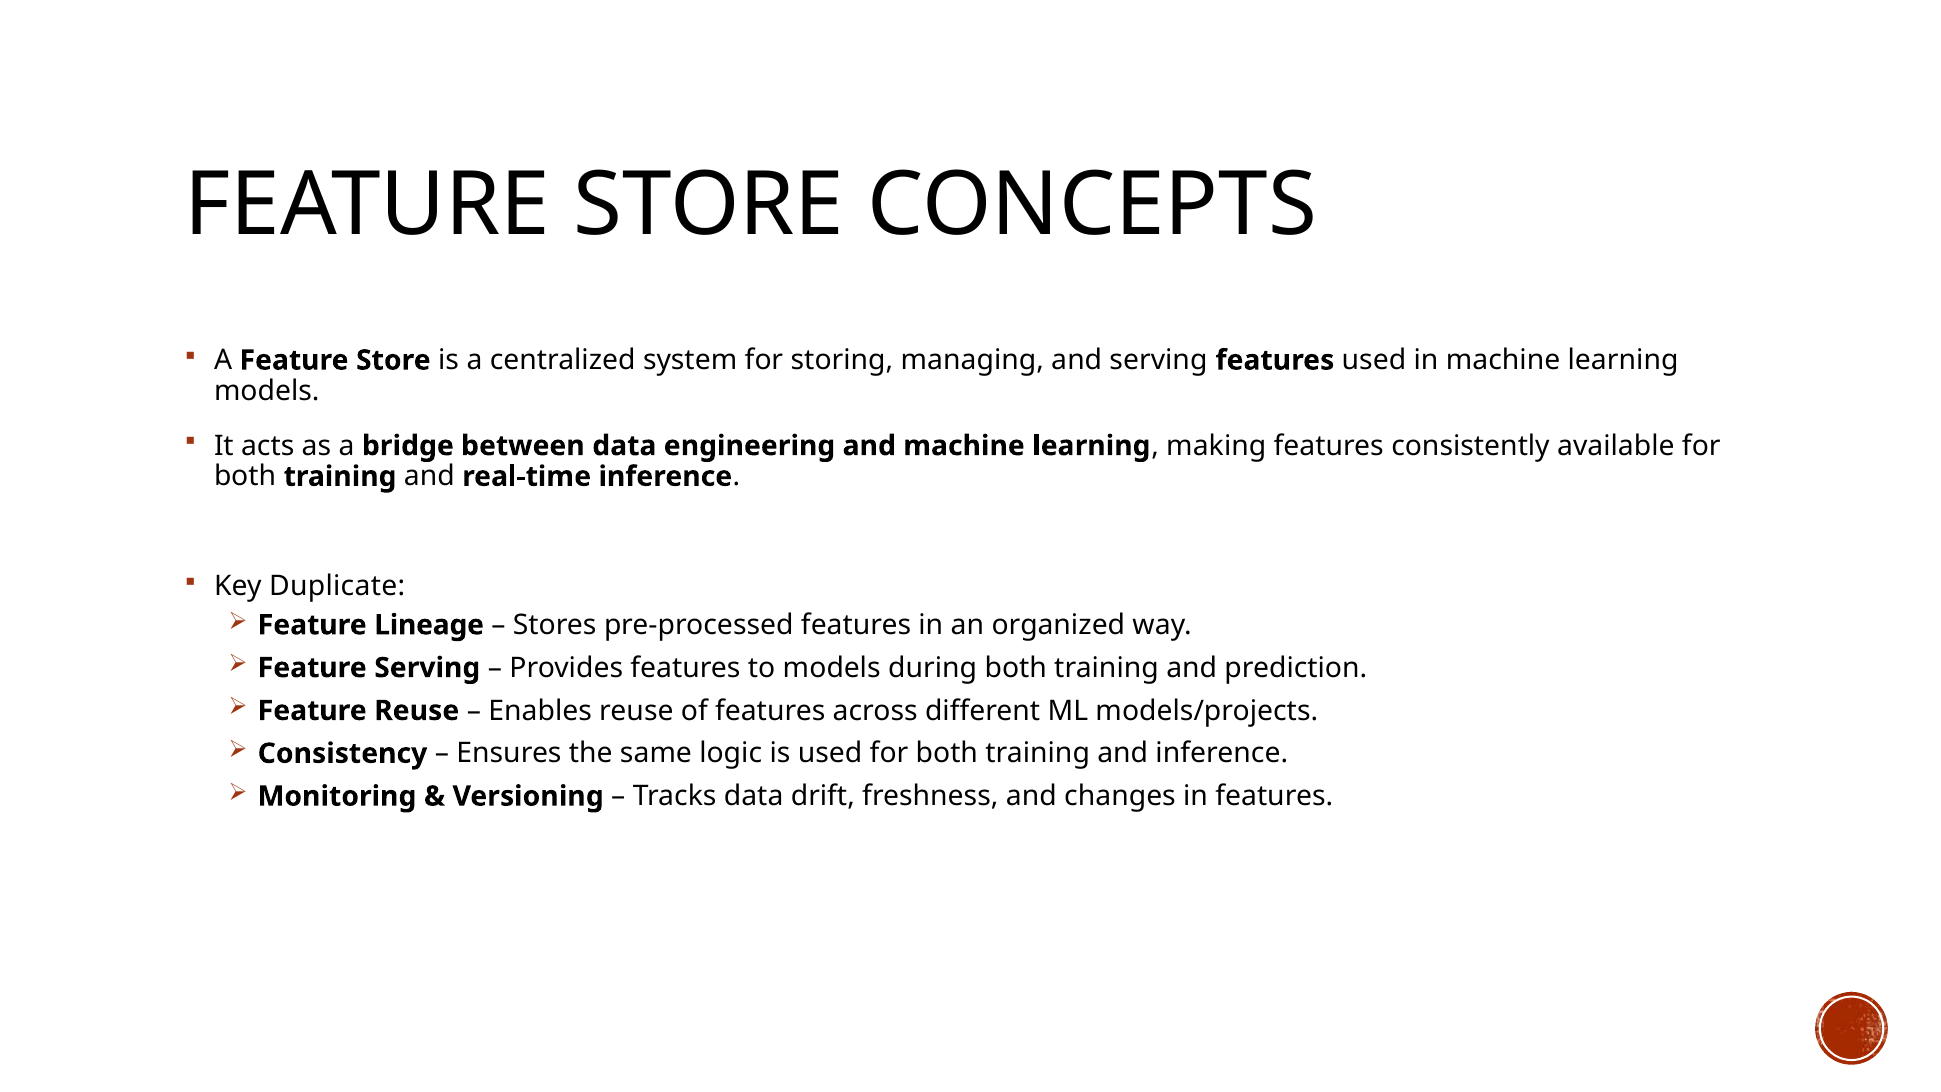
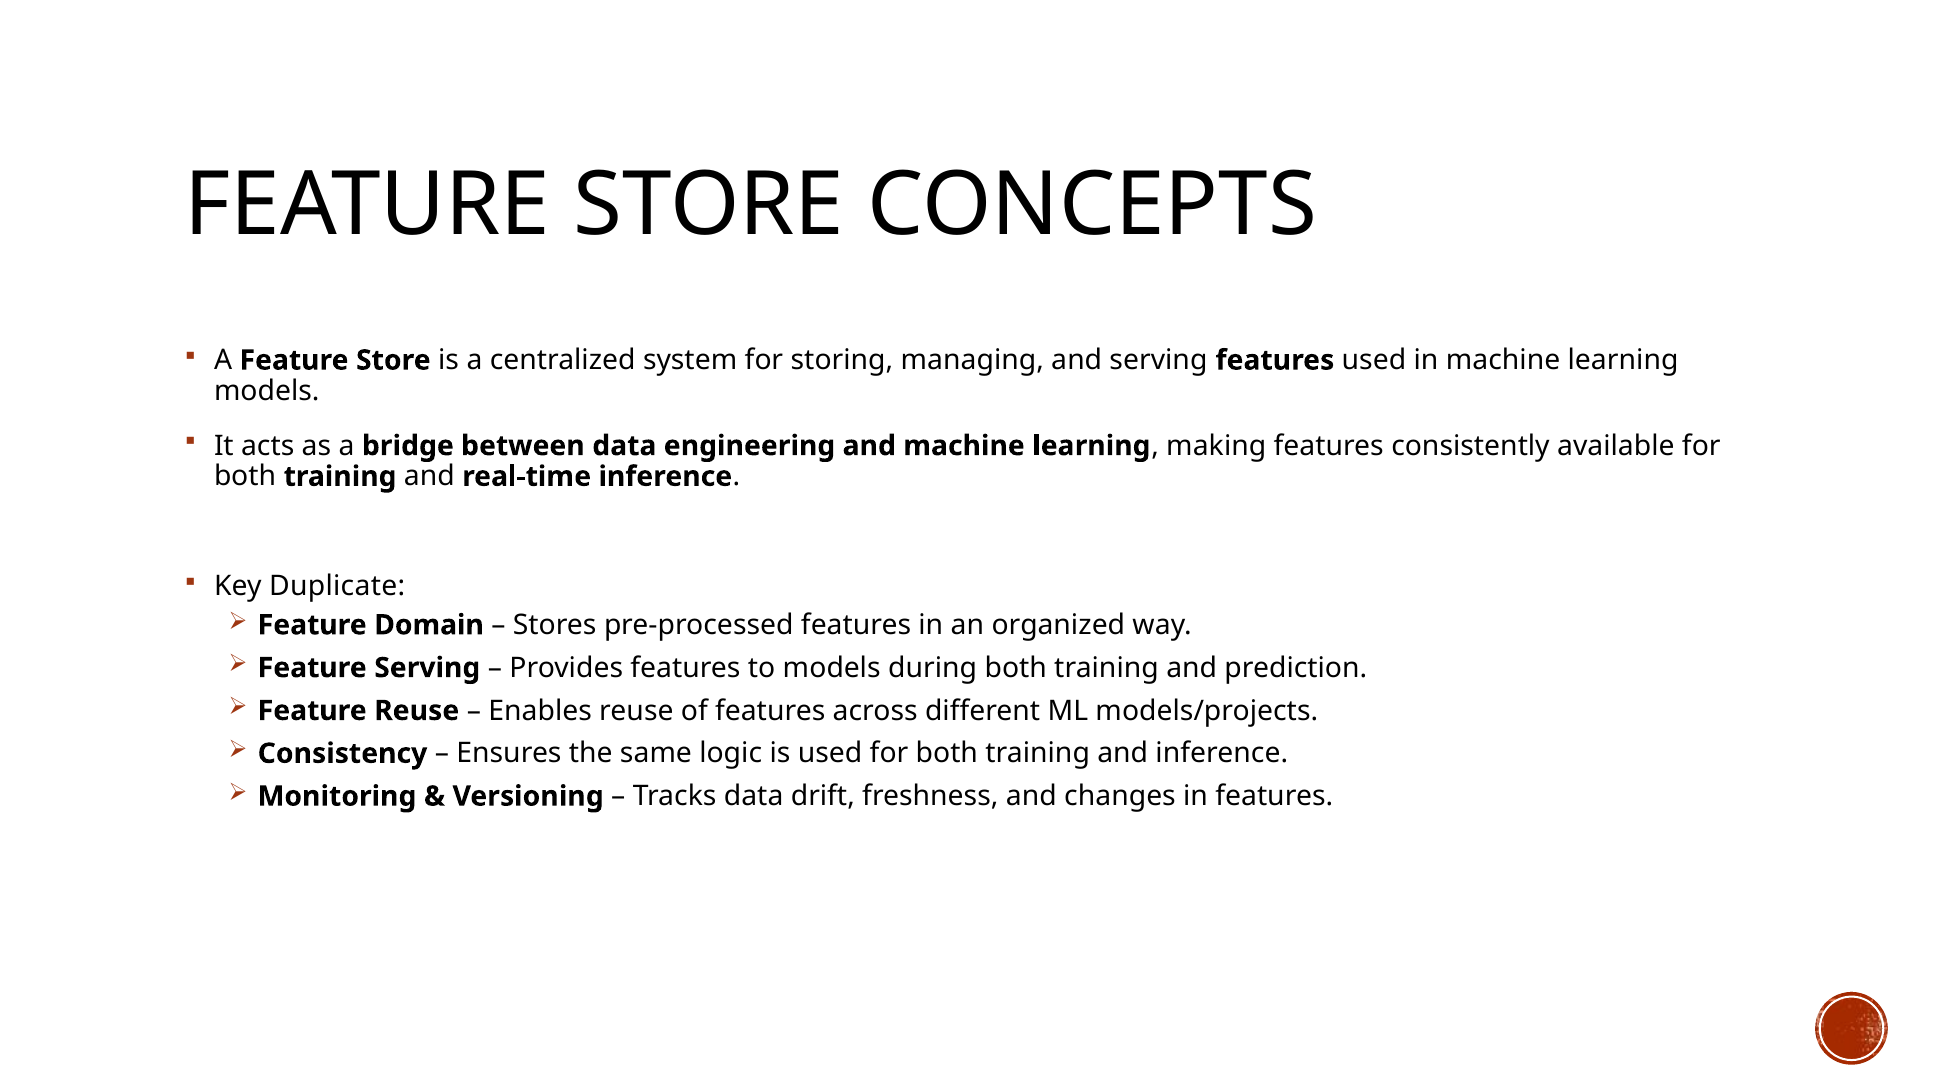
Lineage: Lineage -> Domain (429, 625)
